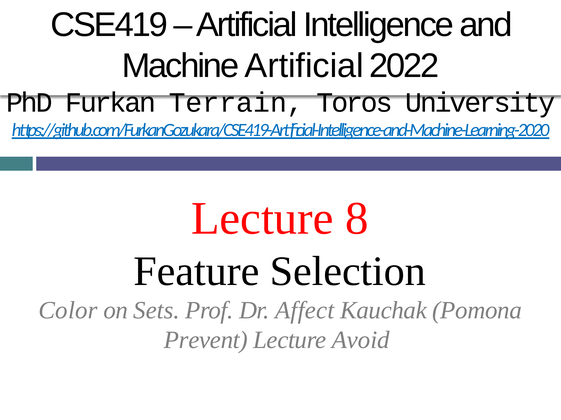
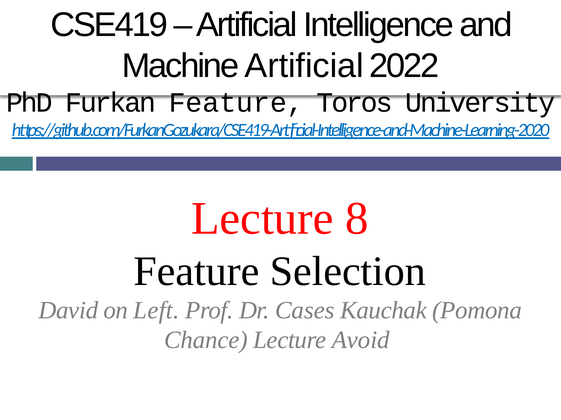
Furkan Terrain: Terrain -> Feature (236, 103)
Color: Color -> David (68, 311)
Sets: Sets -> Left (156, 311)
Affect: Affect -> Cases (305, 311)
Prevent: Prevent -> Chance (206, 341)
